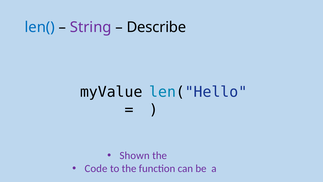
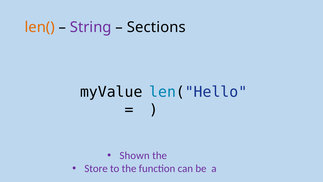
len( colour: blue -> orange (40, 27)
Describe: Describe -> Sections (156, 27)
Code: Code -> Store (96, 168)
